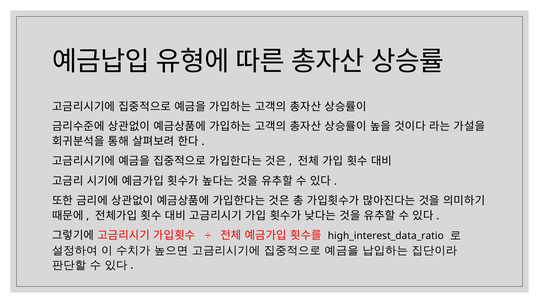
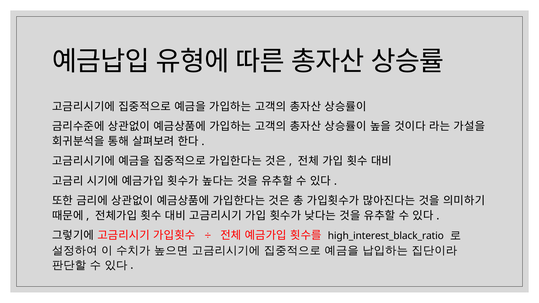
high_interest_data_ratio: high_interest_data_ratio -> high_interest_black_ratio (386, 236)
